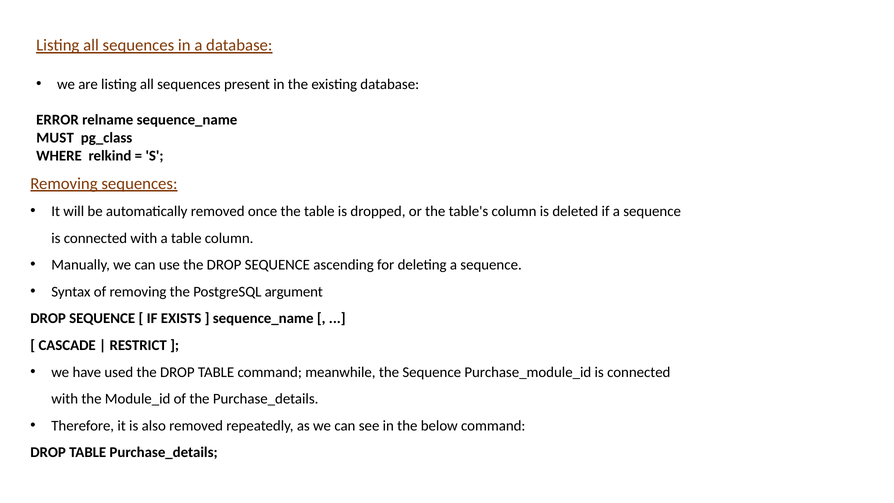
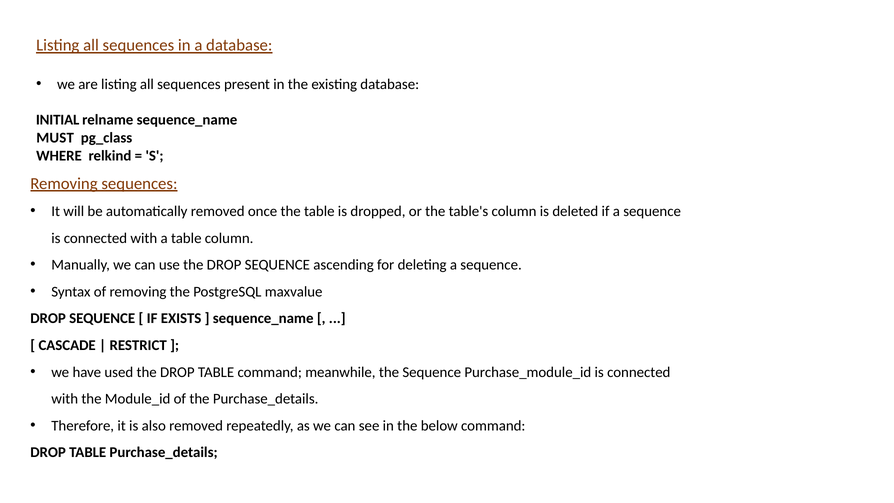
ERROR: ERROR -> INITIAL (58, 120)
argument: argument -> maxvalue (294, 292)
